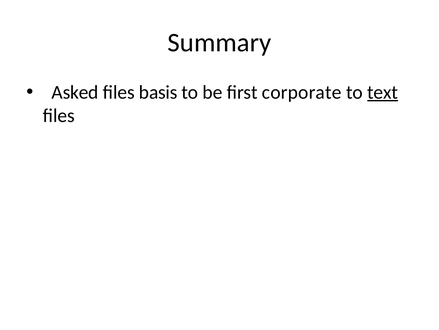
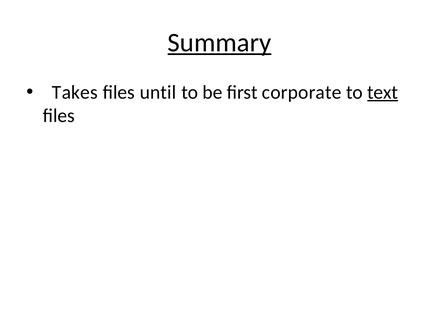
Summary underline: none -> present (219, 42)
Asked: Asked -> Takes (75, 92)
basis: basis -> until (158, 92)
